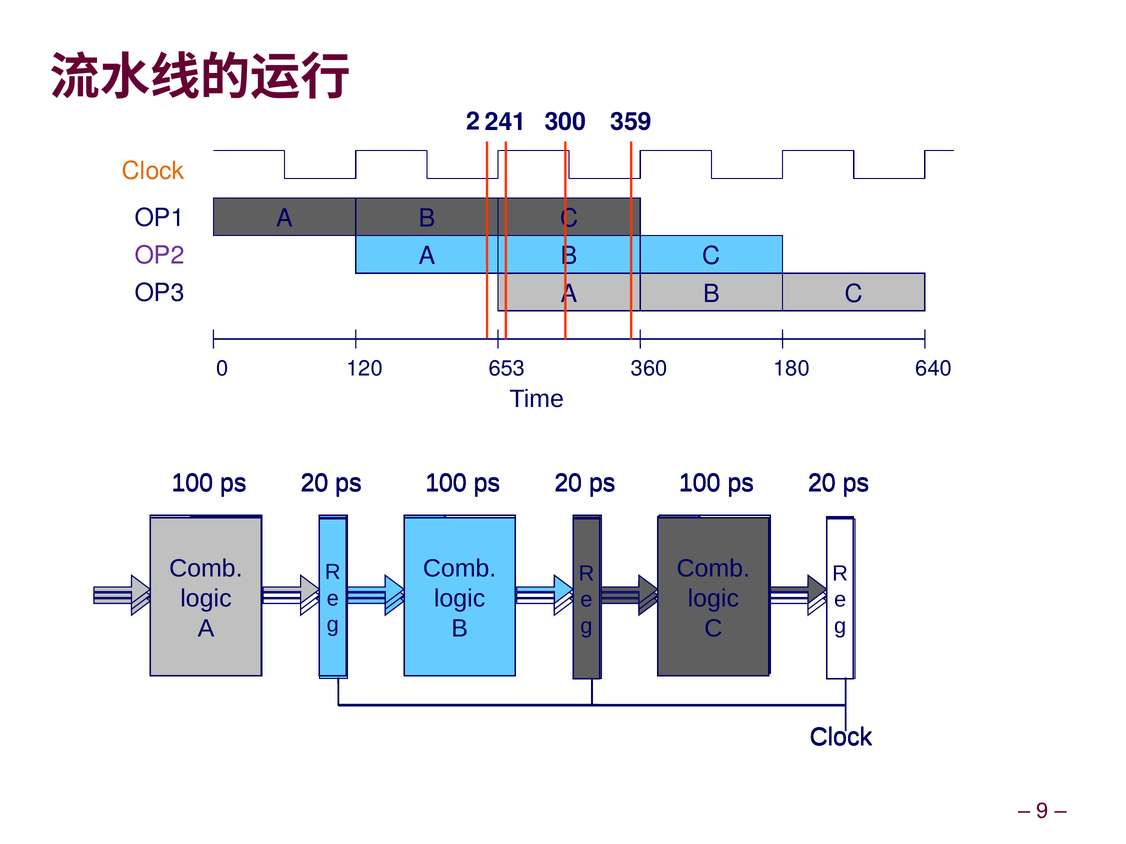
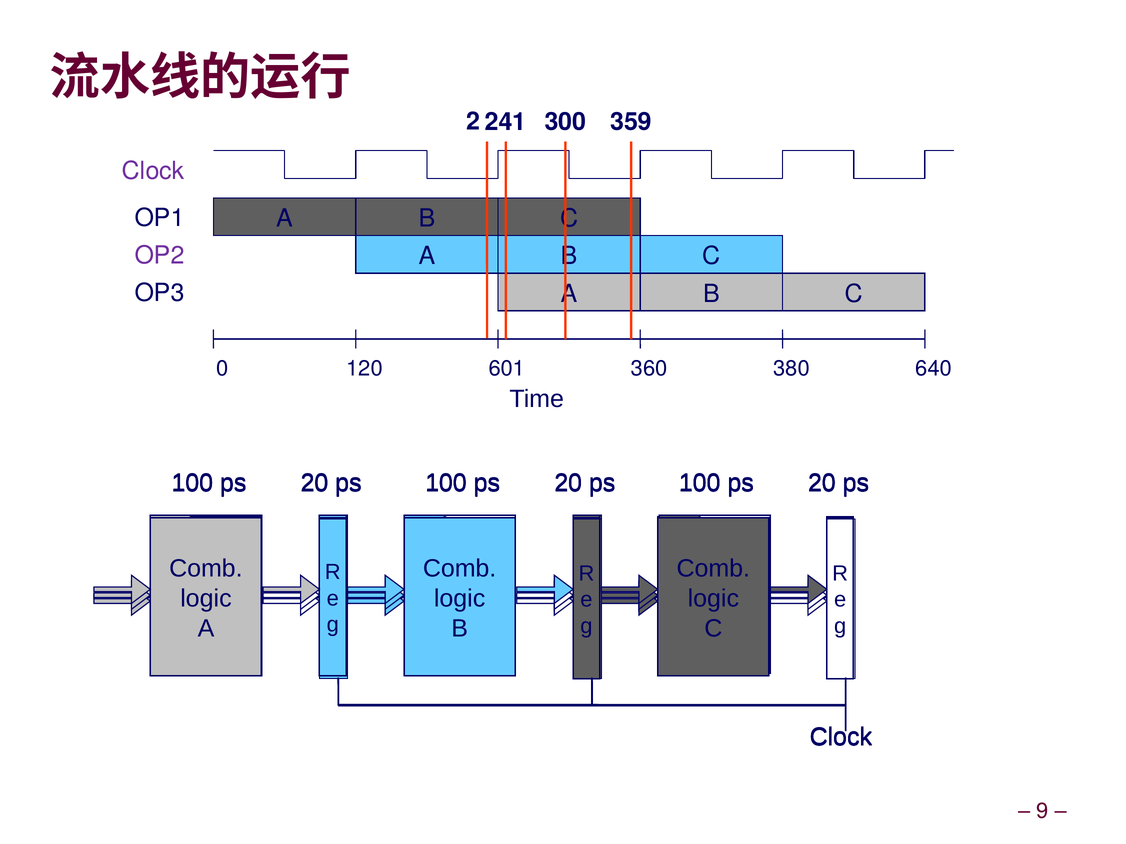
Clock colour: orange -> purple (153, 171)
653: 653 -> 601 (507, 369)
180: 180 -> 380 (791, 369)
